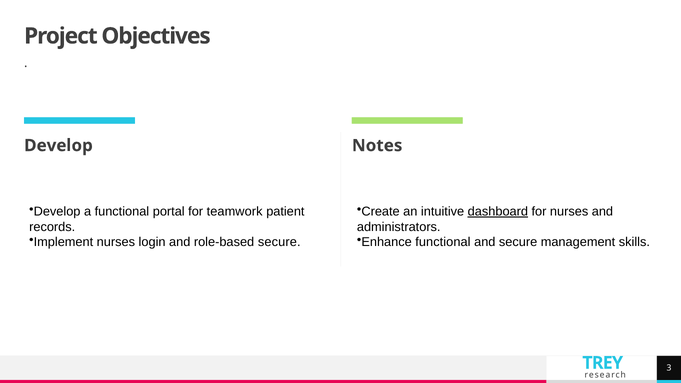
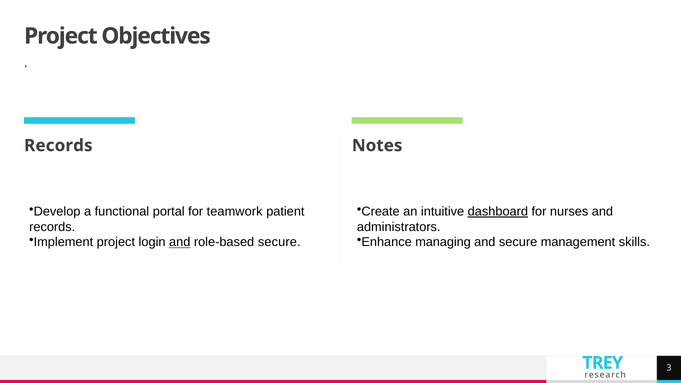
Develop: Develop -> Records (58, 146)
Enhance functional: functional -> managing (443, 242)
Implement nurses: nurses -> project (116, 242)
and underline: none -> present (180, 242)
